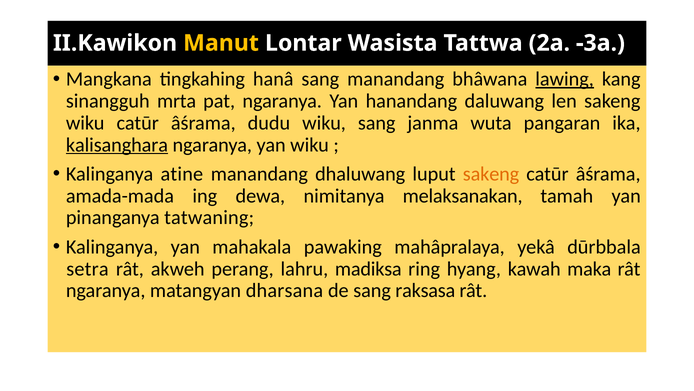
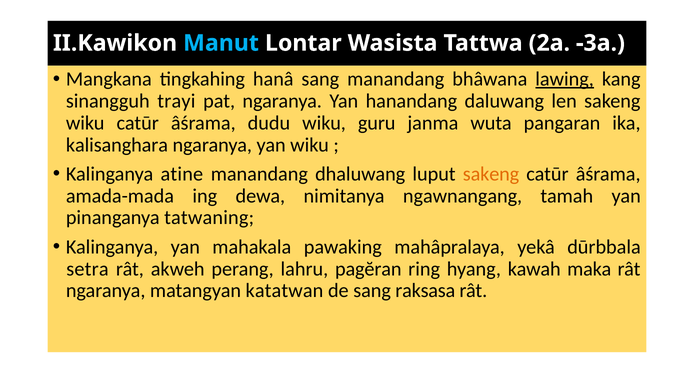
Manut colour: yellow -> light blue (221, 43)
mrta: mrta -> trayi (176, 101)
wiku sang: sang -> guru (377, 123)
kalisanghara underline: present -> none (117, 145)
melaksanakan: melaksanakan -> ngawnangang (463, 196)
madiksa: madiksa -> pagĕran (368, 268)
dharsana: dharsana -> katatwan (284, 290)
